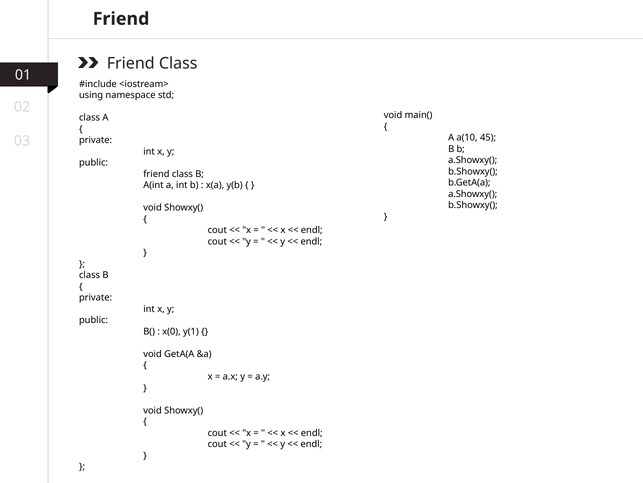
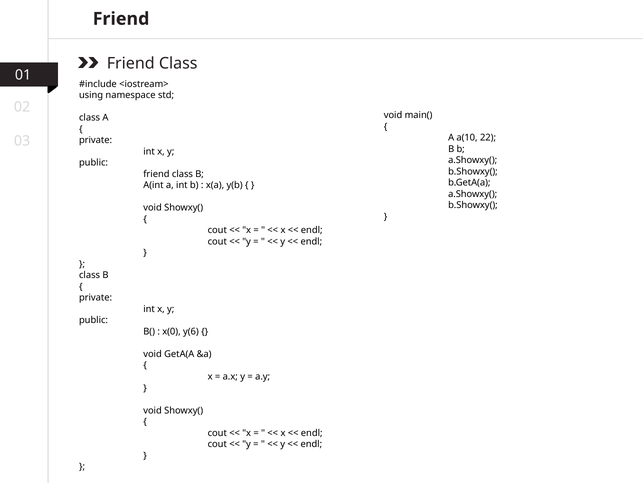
45: 45 -> 22 (488, 138)
y(1: y(1 -> y(6 (191, 331)
